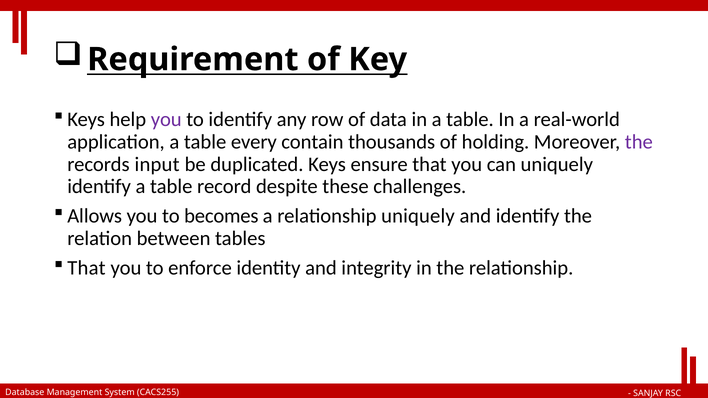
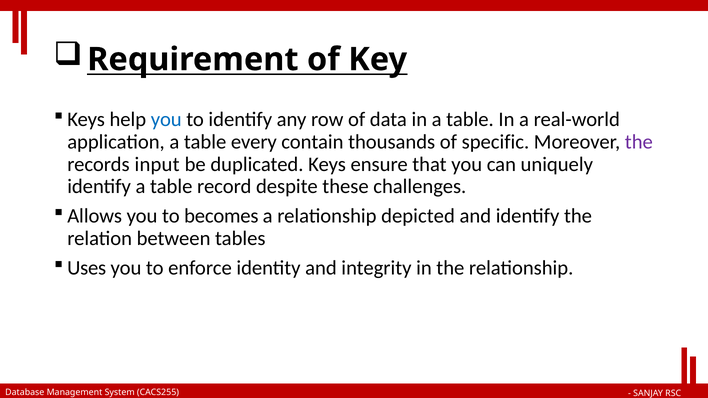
you colour: purple -> blue (166, 120)
holding: holding -> specific (495, 142)
relationship uniquely: uniquely -> depicted (418, 216)
That: That -> Uses (87, 268)
